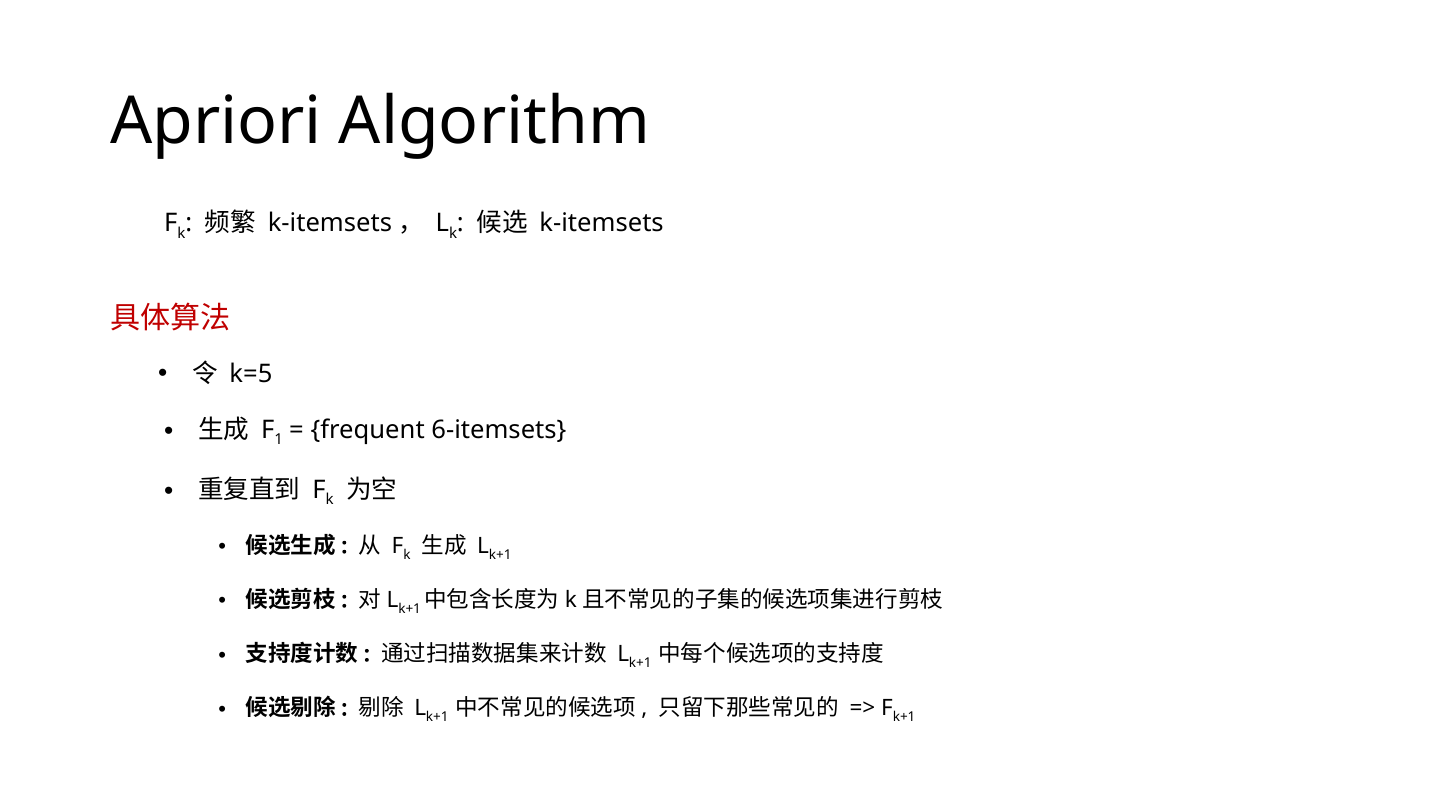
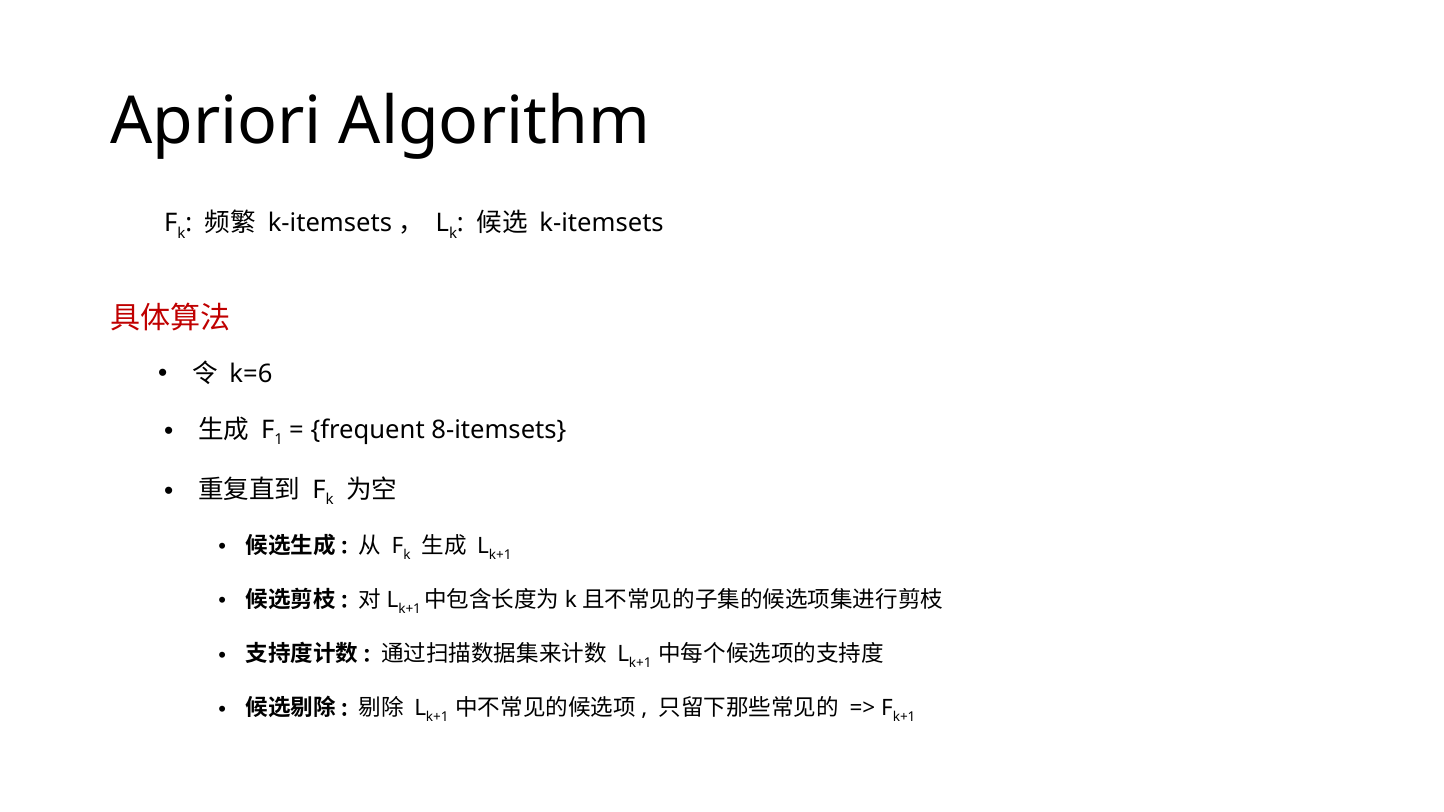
k=5: k=5 -> k=6 (251, 374)
6-itemsets: 6-itemsets -> 8-itemsets (499, 430)
